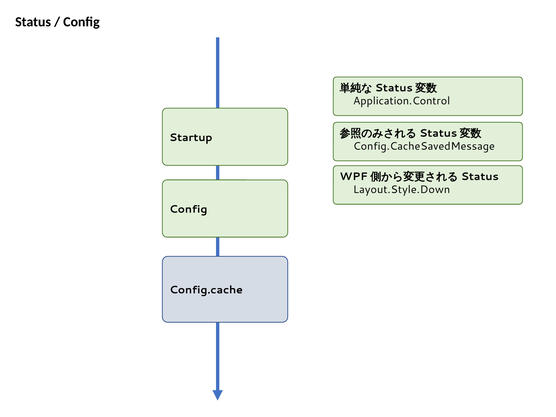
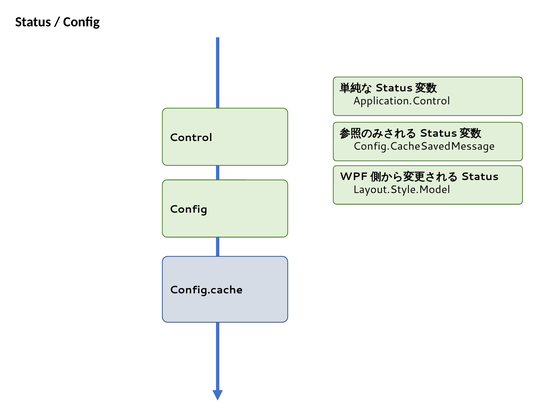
Startup: Startup -> Control (191, 138)
Layout.Style.Down: Layout.Style.Down -> Layout.Style.Model (402, 190)
